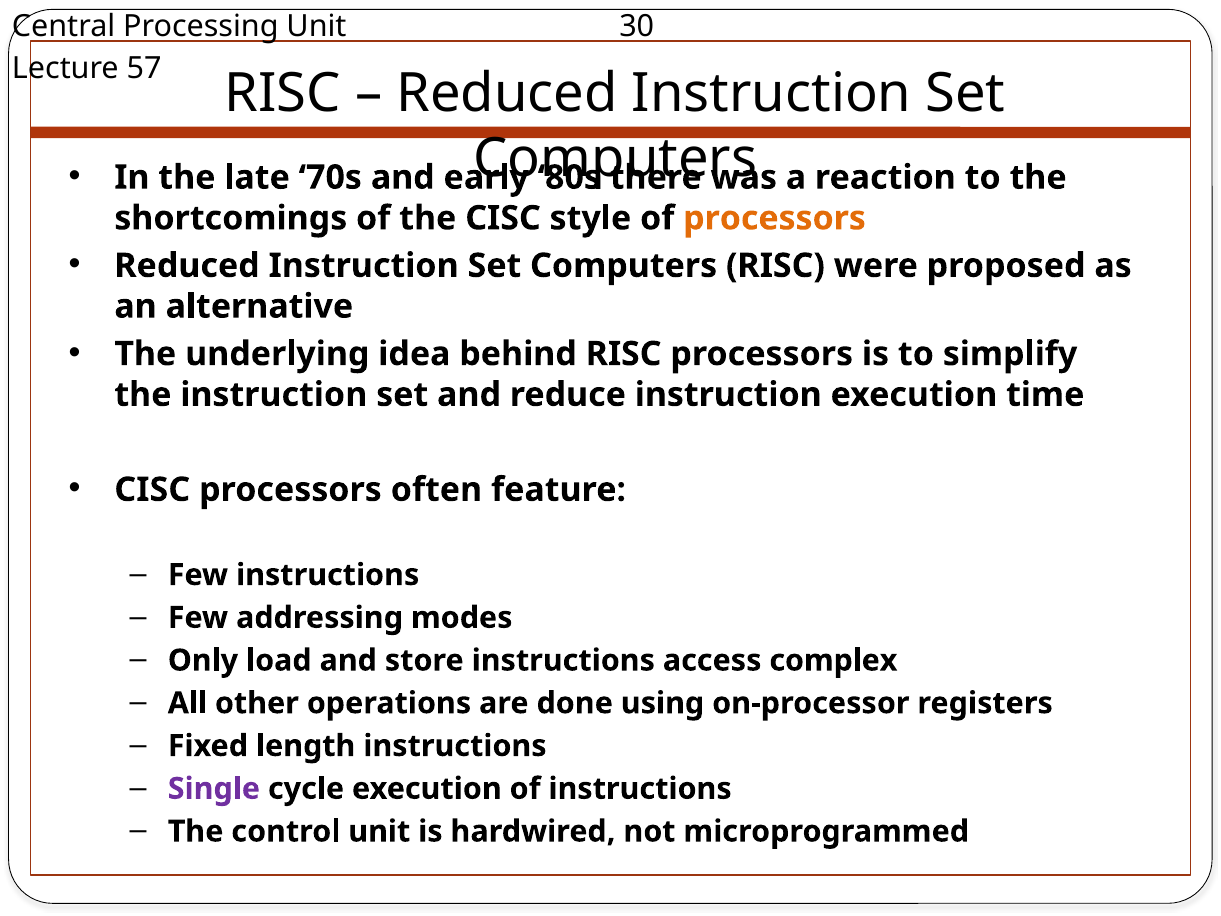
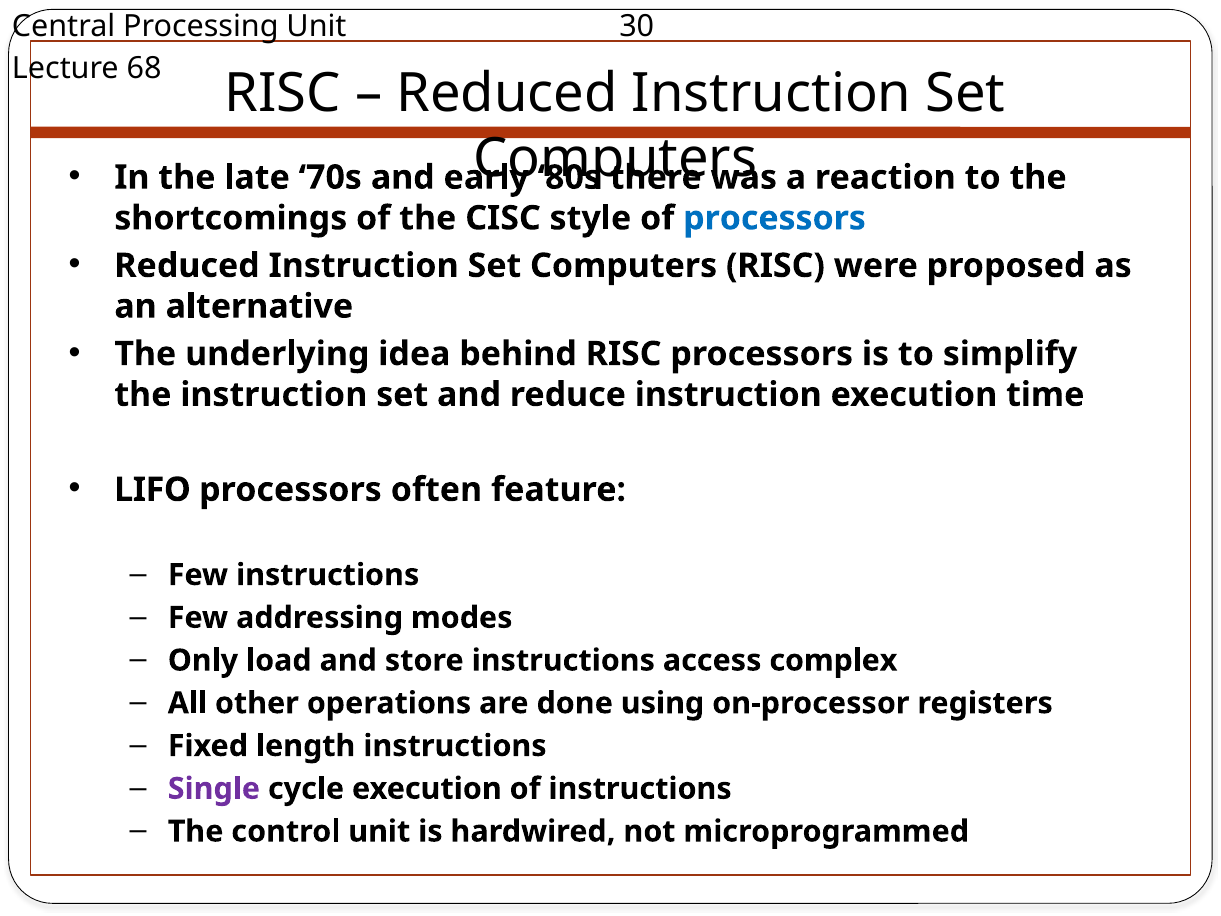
57: 57 -> 68 (144, 68)
processors colour: orange -> blue (775, 218)
CISC: CISC -> LIFO (152, 490)
